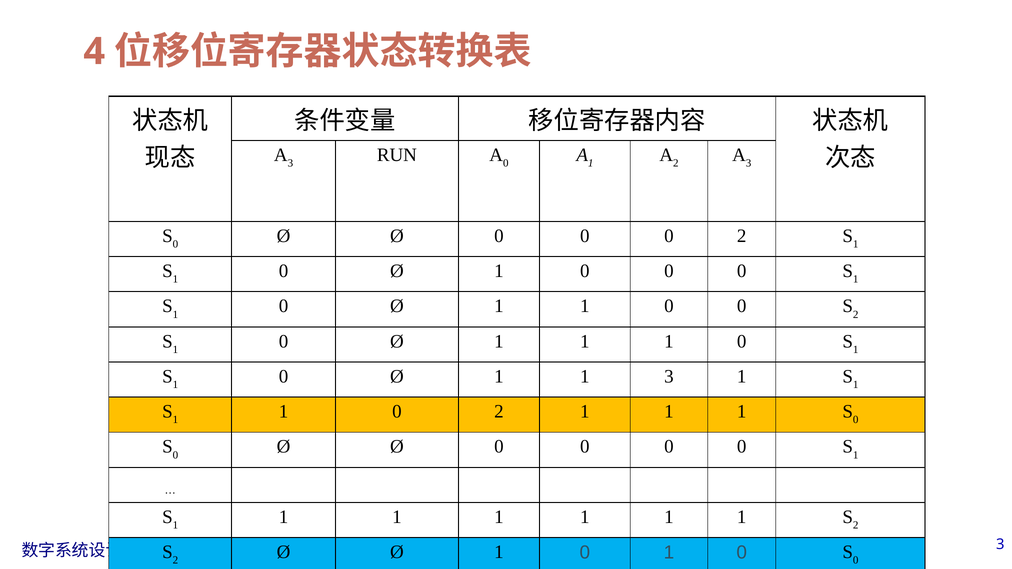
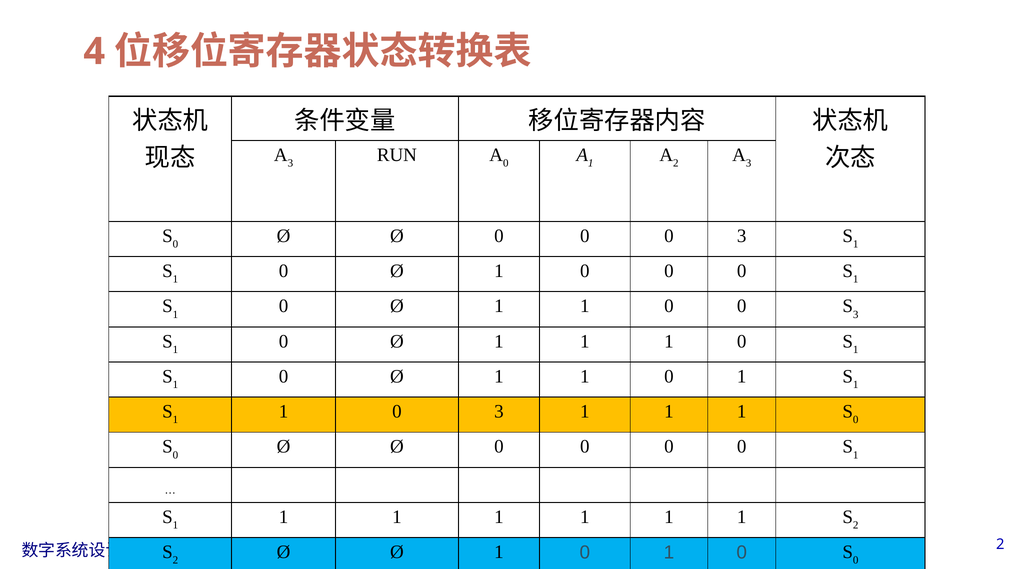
0 0 2: 2 -> 3 (742, 236)
2: 2 -> 3 (856, 315)
3: 3 -> 0 (669, 377)
1 0 2: 2 -> 3 (499, 412)
3: 3 -> 2 (1000, 544)
